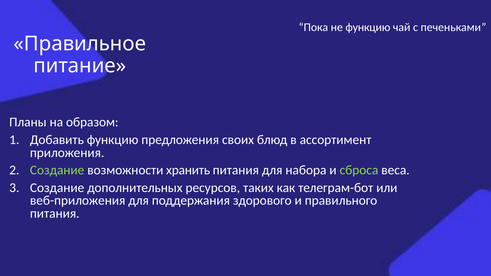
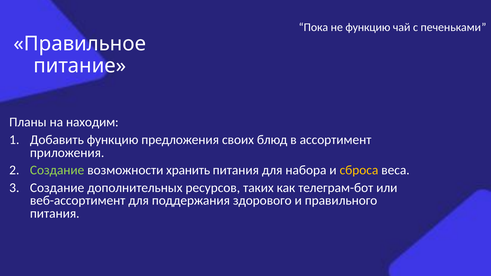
образом: образом -> находим (92, 122)
сброса colour: light green -> yellow (359, 170)
веб-приложения: веб-приложения -> веб-ассортимент (78, 201)
